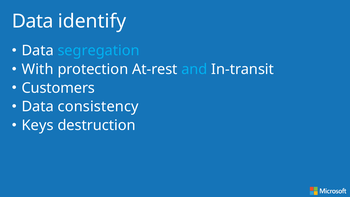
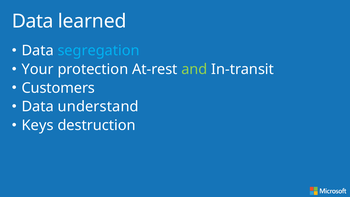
identify: identify -> learned (92, 21)
With: With -> Your (38, 69)
and colour: light blue -> light green (194, 69)
consistency: consistency -> understand (98, 107)
